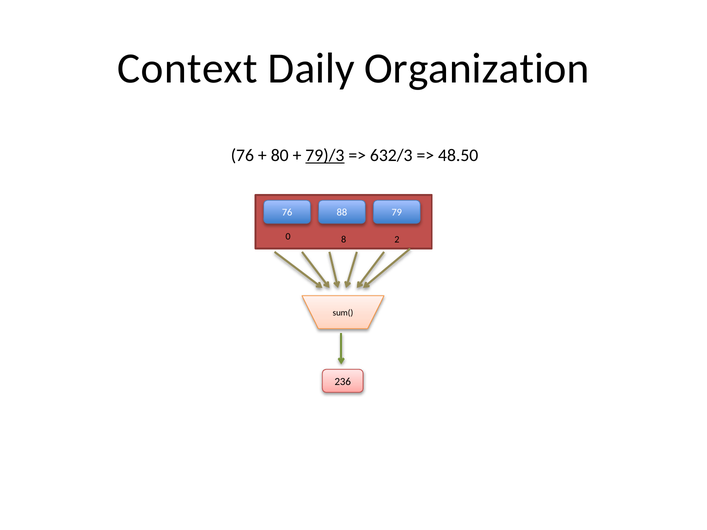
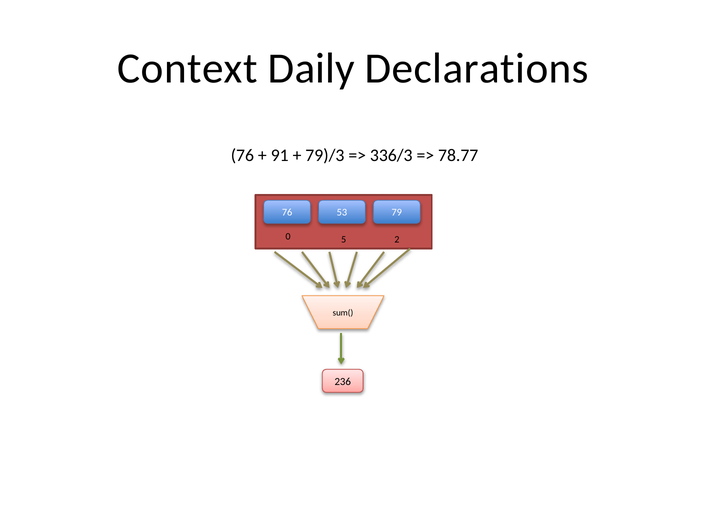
Organization: Organization -> Declarations (477, 68)
80: 80 -> 91 (280, 156)
79)/3 underline: present -> none (325, 156)
632/3: 632/3 -> 336/3 (391, 156)
48.50: 48.50 -> 78.77 (458, 156)
88: 88 -> 53 (342, 213)
8: 8 -> 5 (344, 240)
